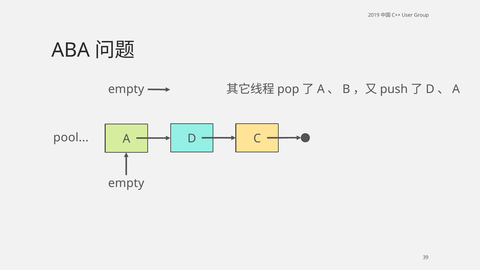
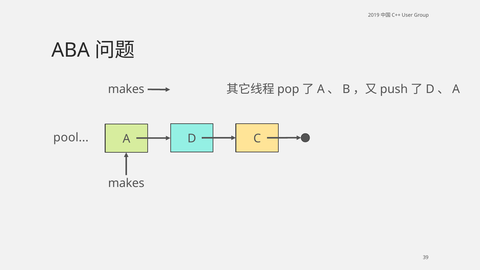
empty: empty -> makes (126, 89)
empty: empty -> makes (126, 183)
